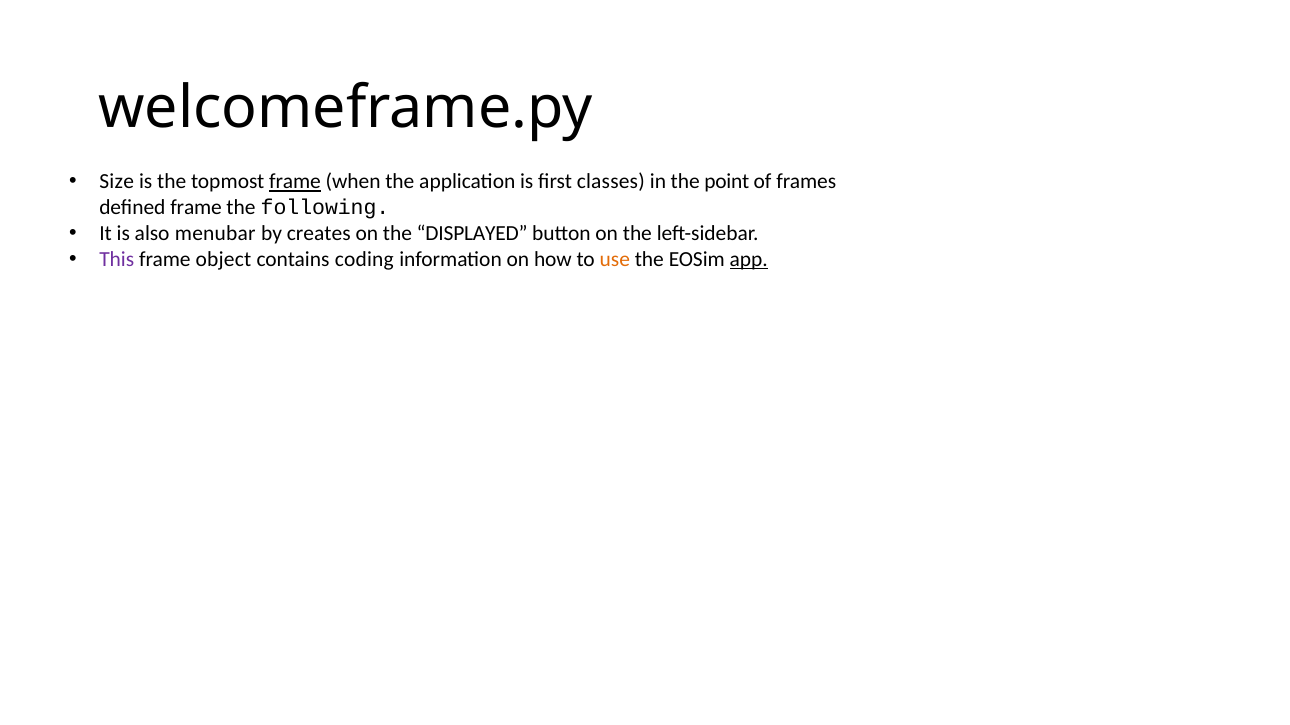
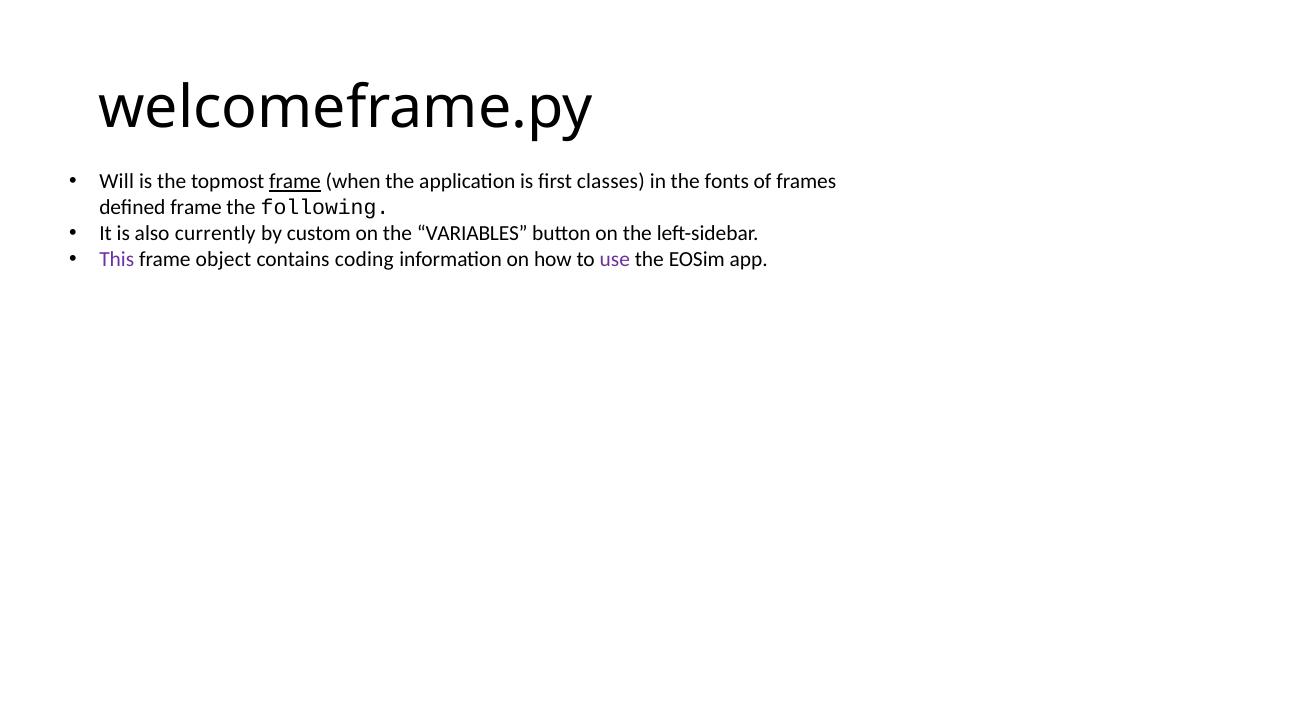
Size: Size -> Will (117, 182)
point: point -> fonts (727, 182)
menubar: menubar -> currently (215, 234)
creates: creates -> custom (319, 234)
DISPLAYED: DISPLAYED -> VARIABLES (472, 234)
use colour: orange -> purple (615, 259)
app underline: present -> none (749, 259)
